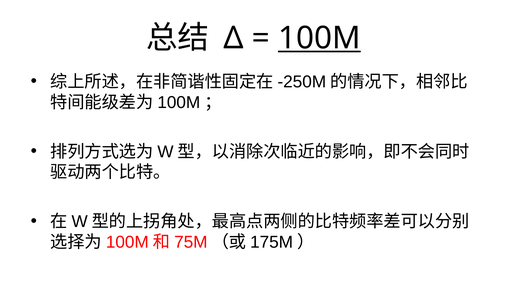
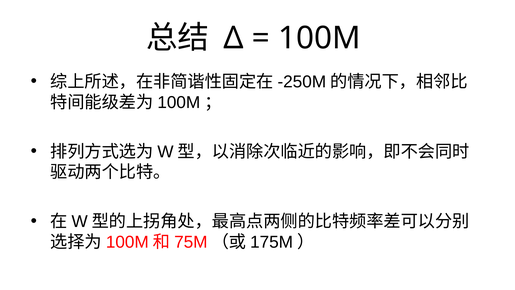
100M underline: present -> none (319, 38)
